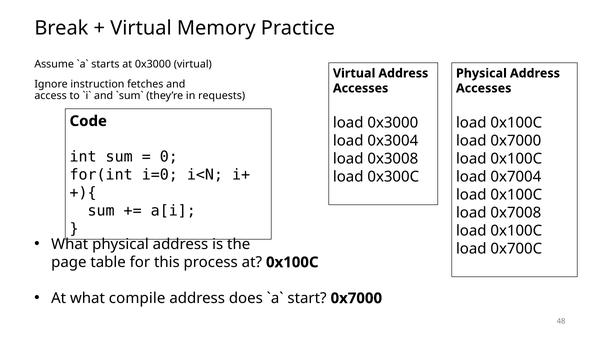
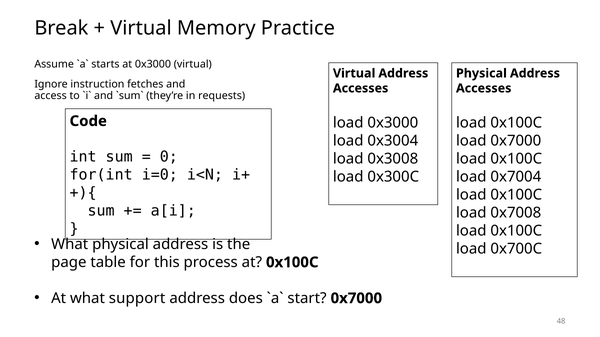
compile: compile -> support (137, 299)
